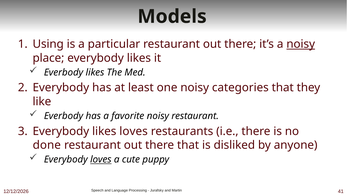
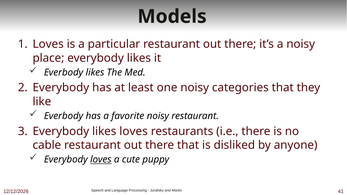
Using: Using -> Loves (48, 44)
noisy underline: present -> none (301, 44)
done: done -> cable (47, 145)
